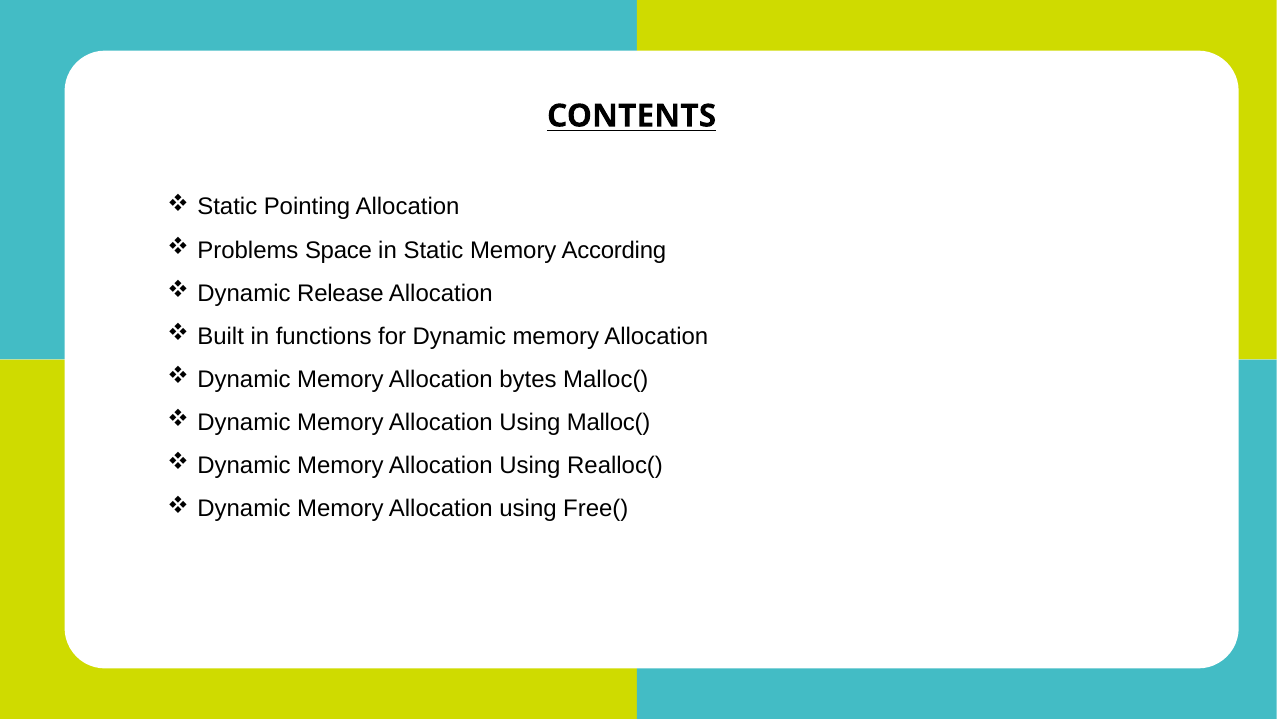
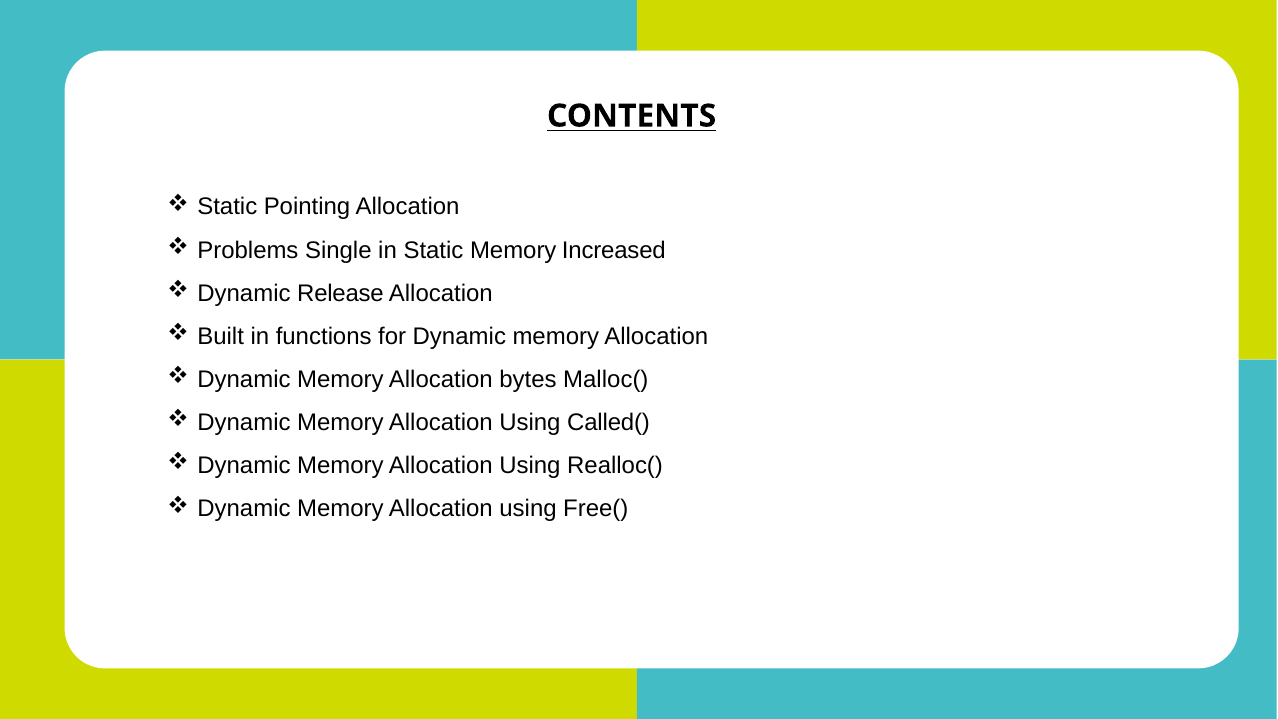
Space: Space -> Single (338, 250)
According: According -> Increased (614, 250)
Using Malloc(: Malloc( -> Called( (609, 423)
